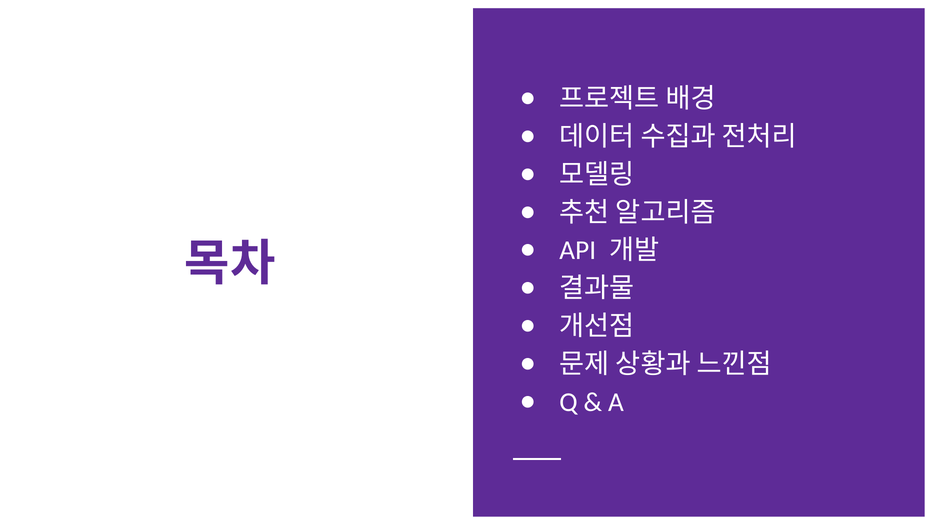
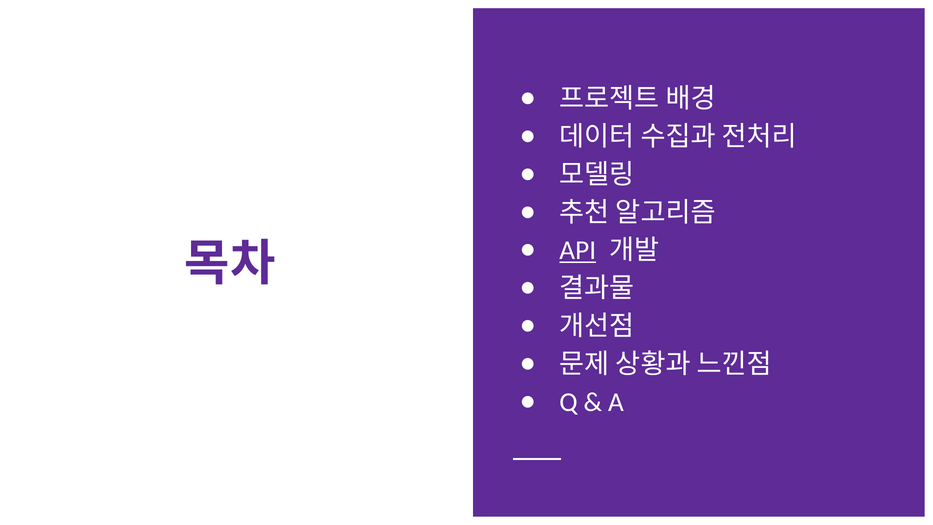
API underline: none -> present (578, 250)
